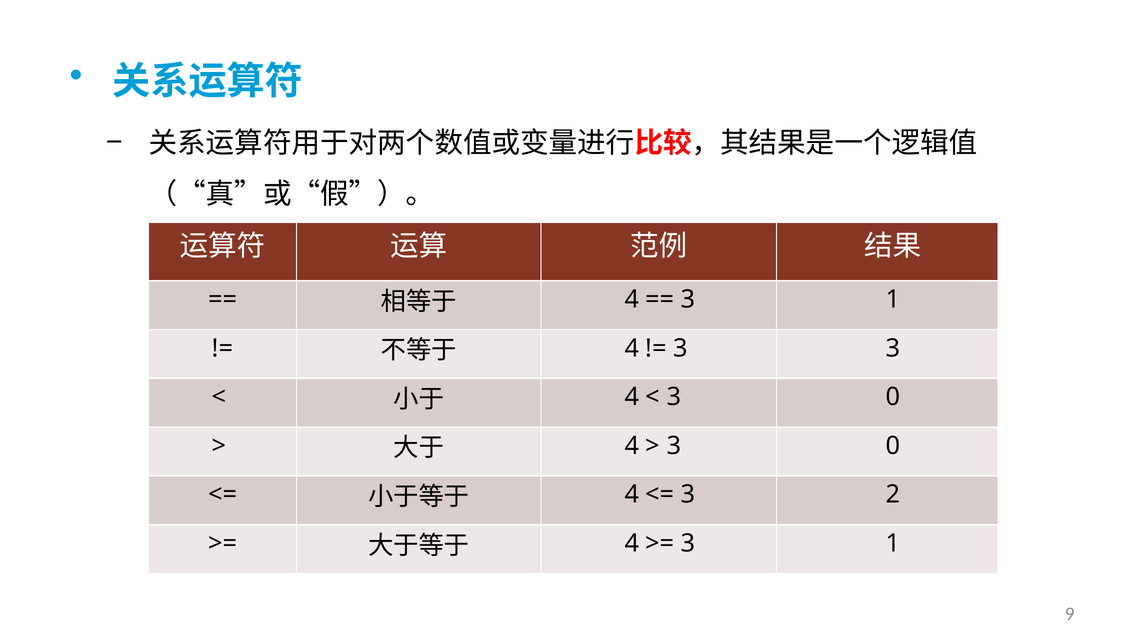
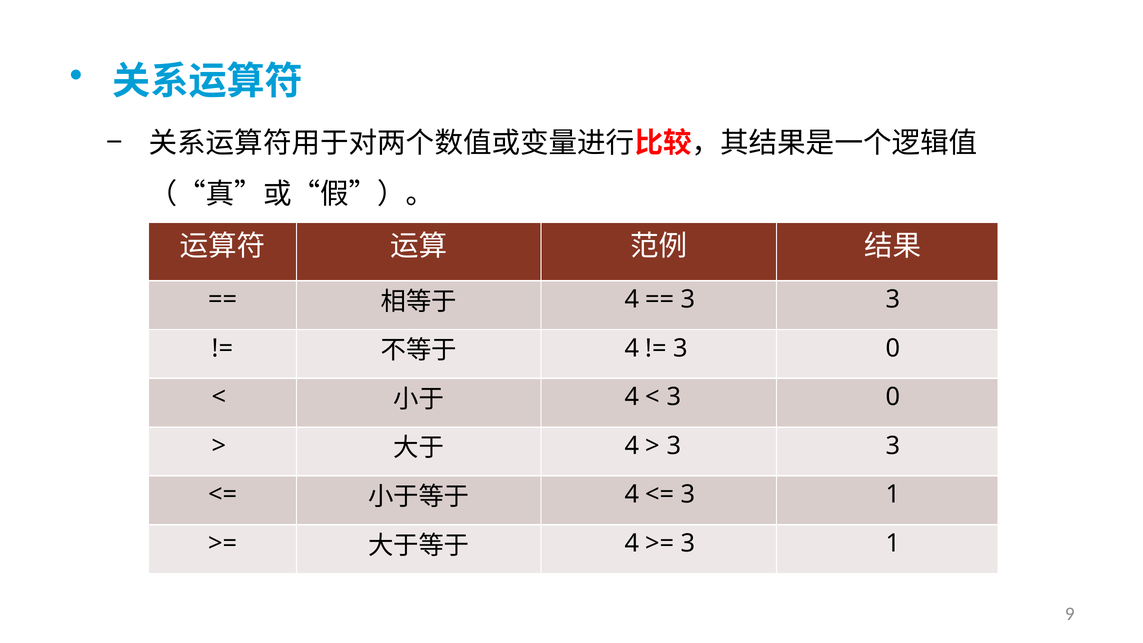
1: 1 -> 3 (893, 299)
3: 3 -> 0 (893, 348)
0: 0 -> 3 (893, 446)
2: 2 -> 1 (893, 495)
